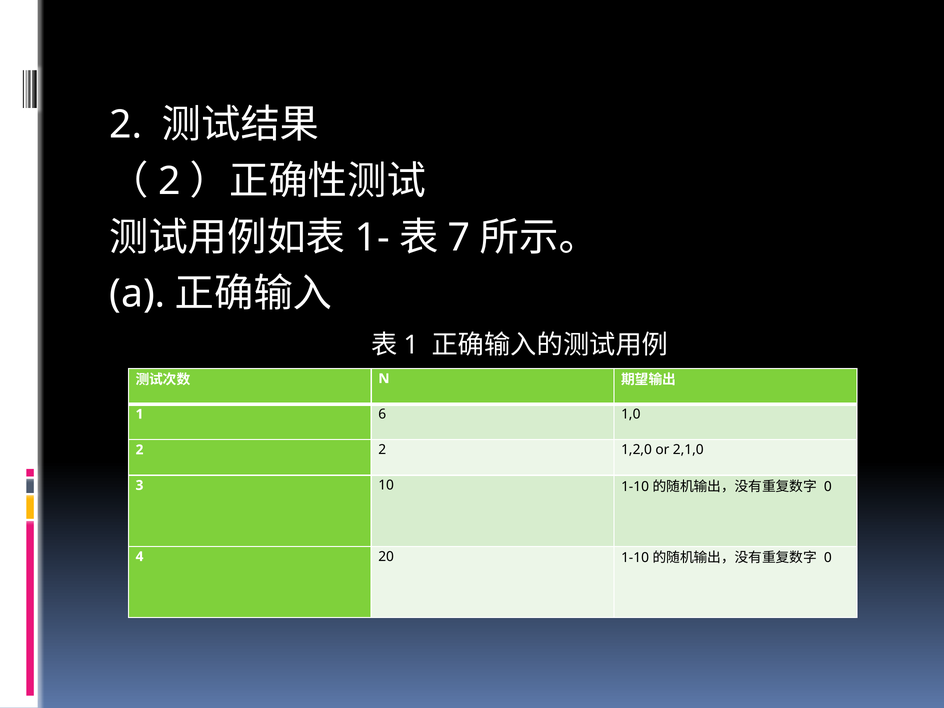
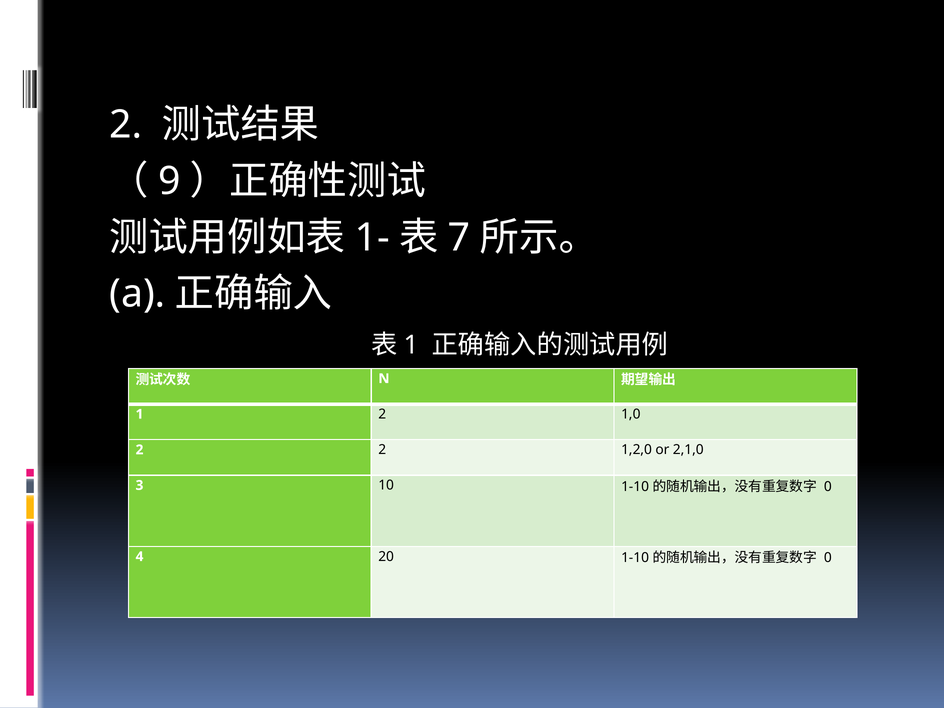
2: 2 -> 9 (169, 181)
1 6: 6 -> 2 (382, 414)
